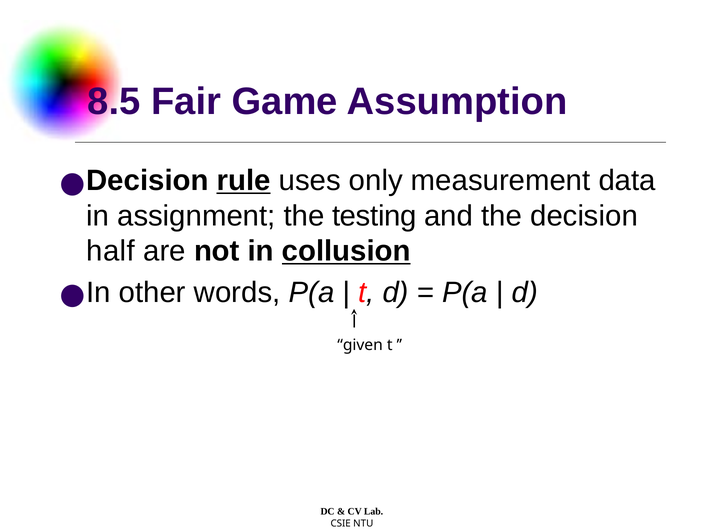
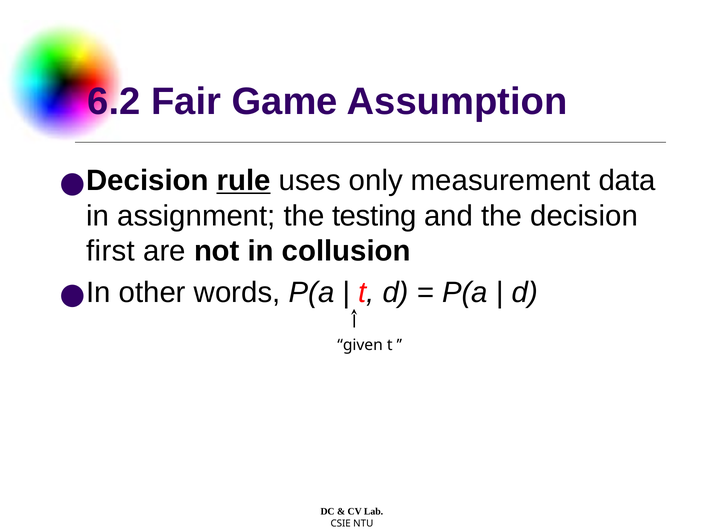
8.5: 8.5 -> 6.2 (114, 102)
half: half -> first (111, 251)
collusion underline: present -> none (346, 251)
